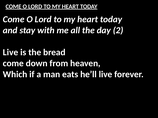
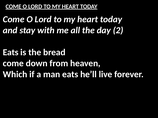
Live: Live -> Eats (11, 53)
